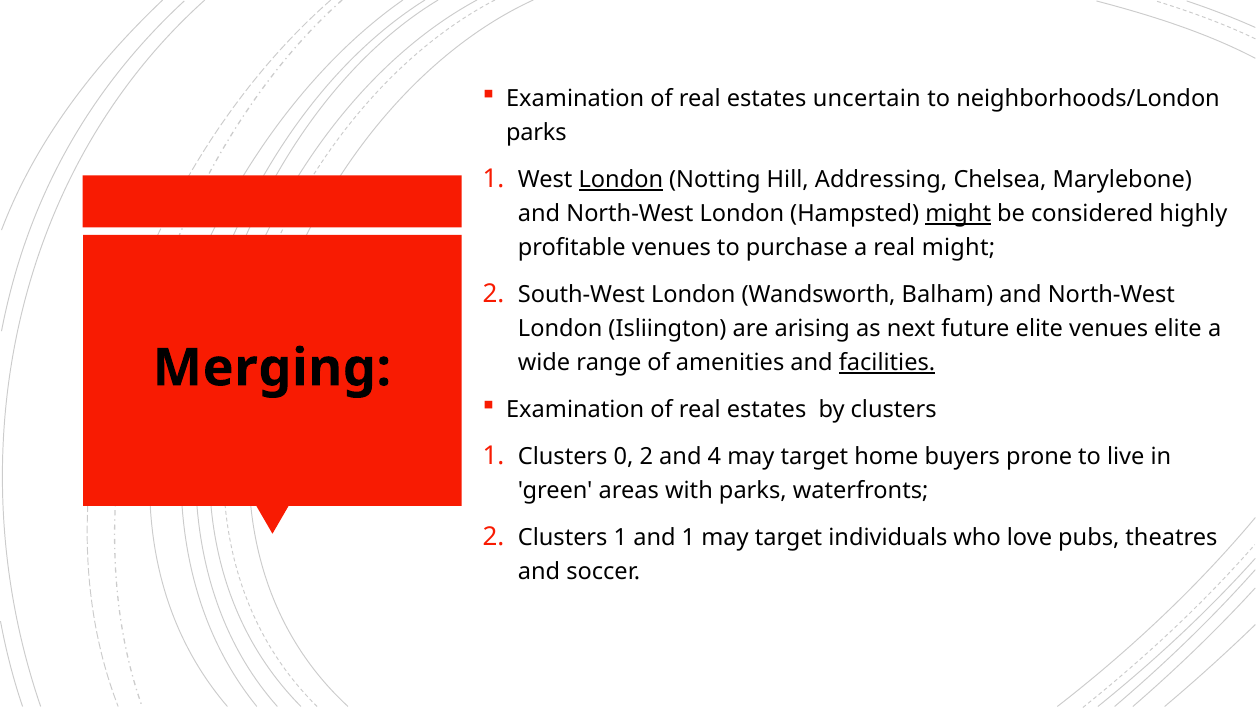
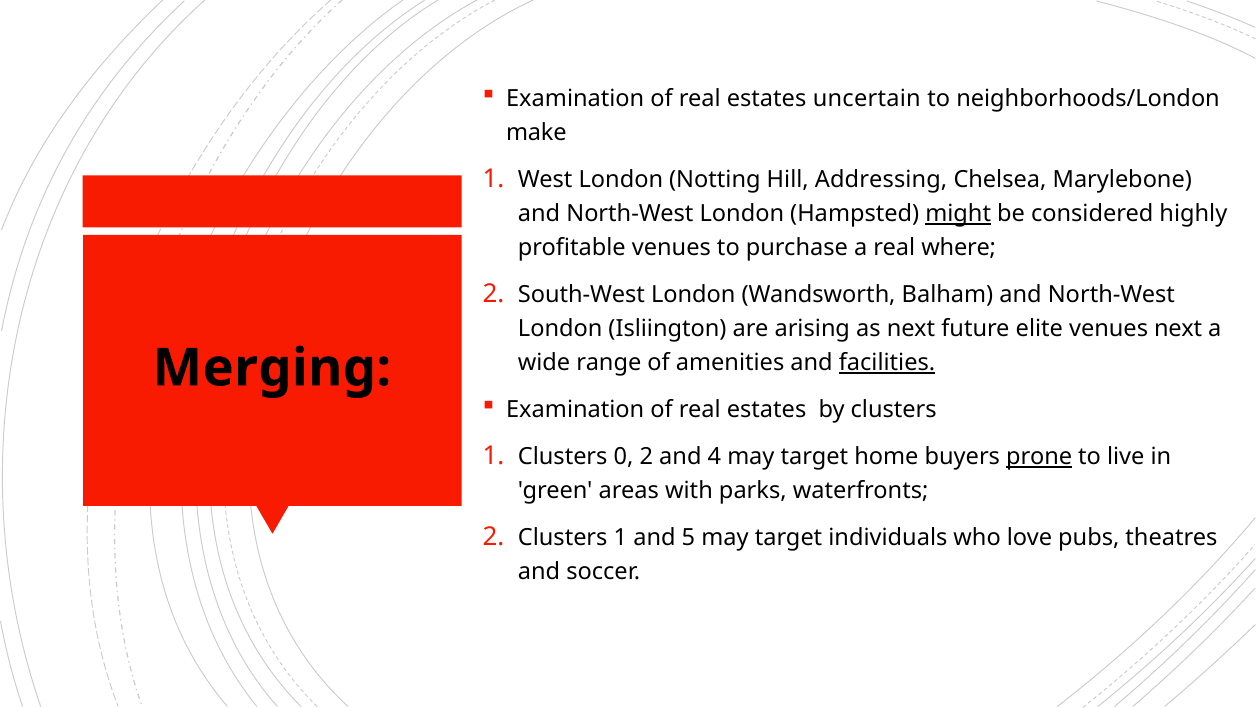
parks: parks -> make (536, 133)
London underline: present -> none (621, 180)
real might: might -> where (959, 248)
venues elite: elite -> next (1178, 329)
prone underline: none -> present (1039, 457)
and 1: 1 -> 5 (688, 538)
